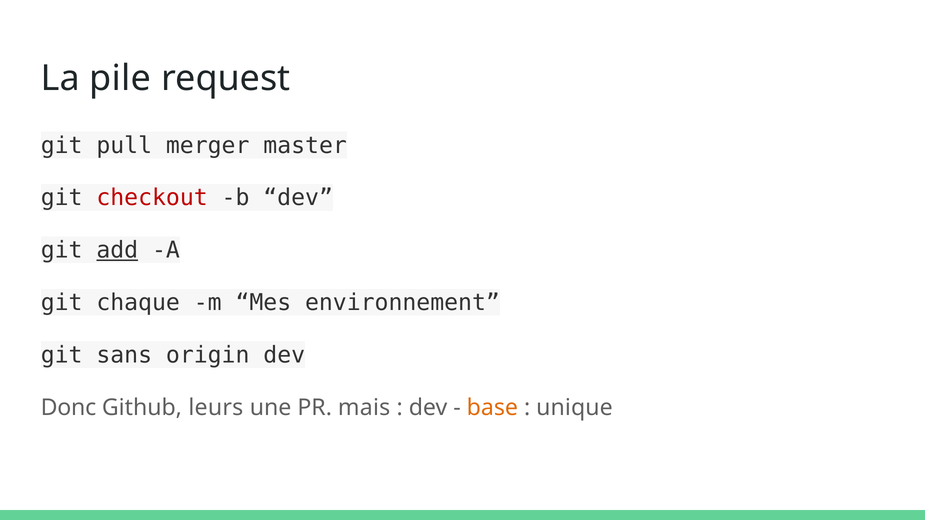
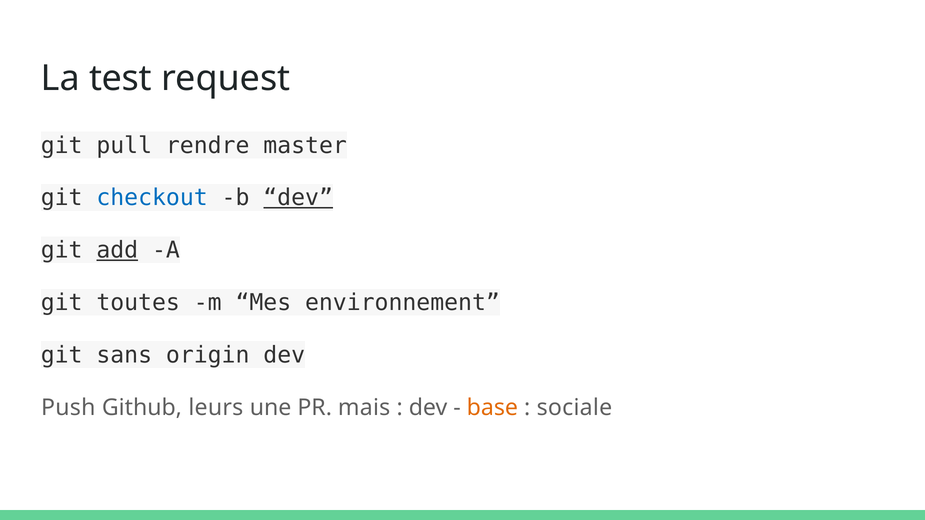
pile: pile -> test (120, 78)
merger: merger -> rendre (208, 145)
checkout colour: red -> blue (152, 198)
dev underline: none -> present (298, 198)
chaque: chaque -> toutes (138, 303)
Donc: Donc -> Push (68, 408)
unique: unique -> sociale (574, 408)
